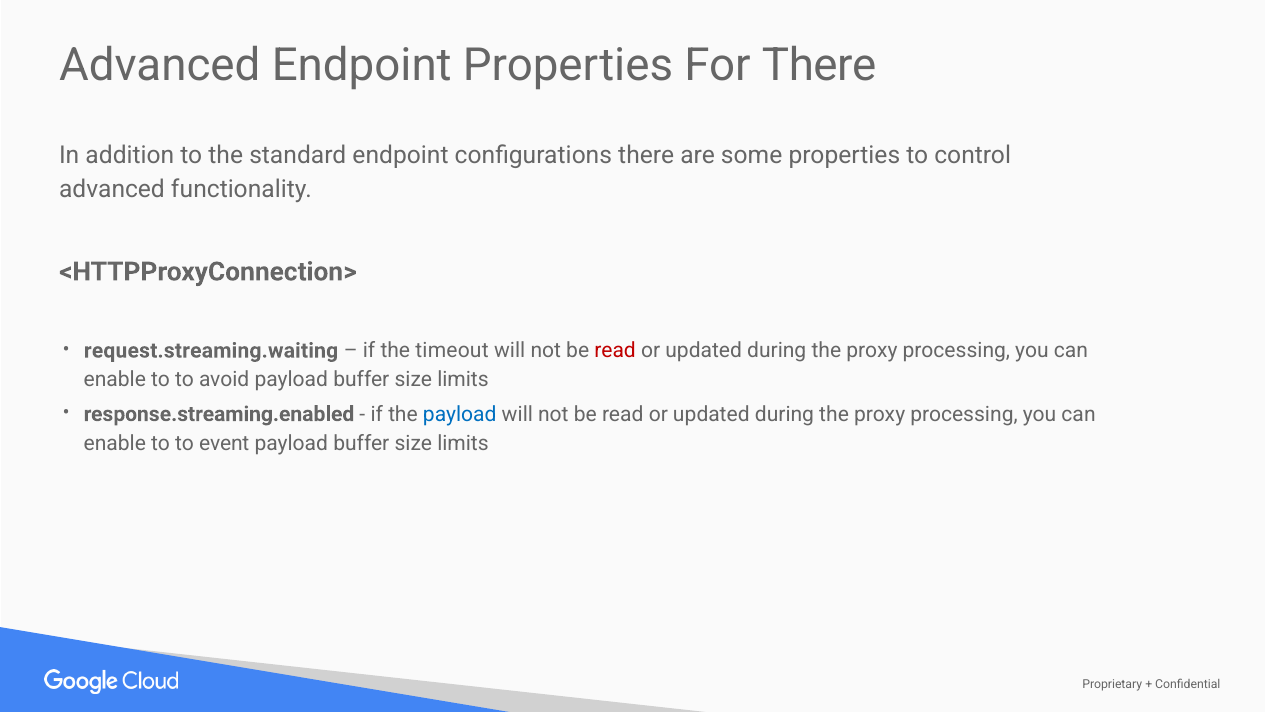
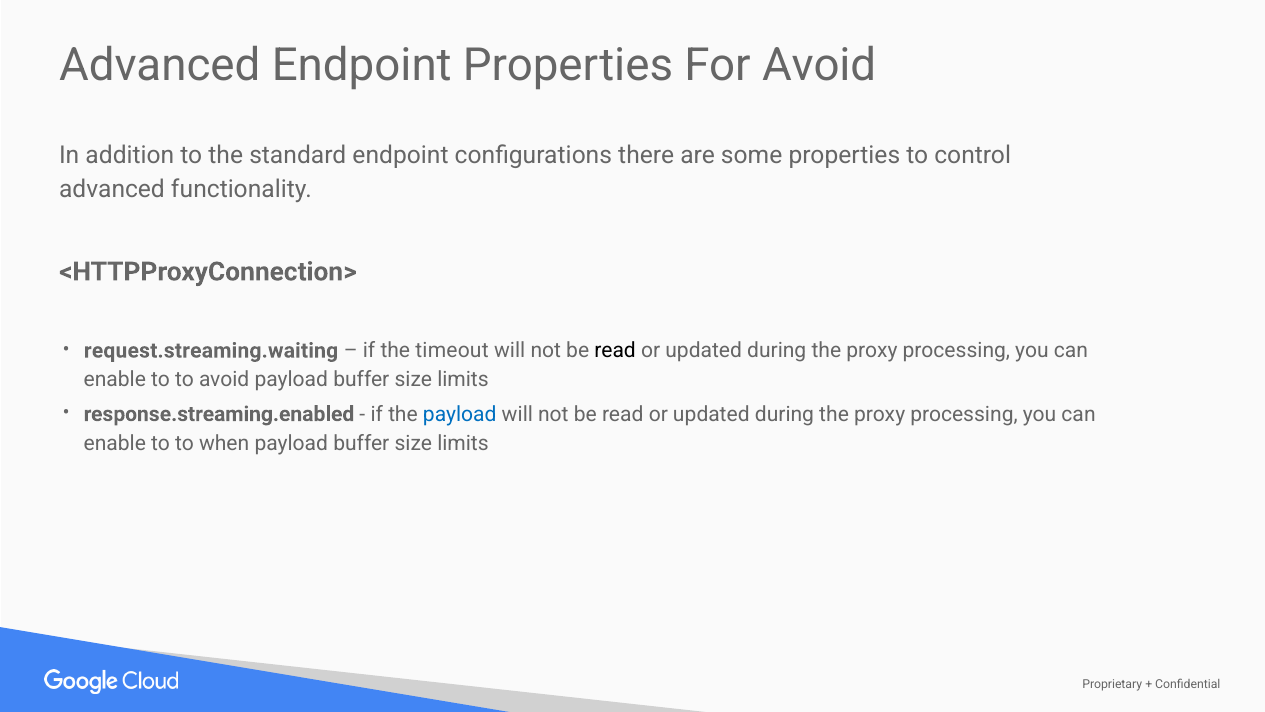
For There: There -> Avoid (819, 66)
read colour: red -> black (615, 350)
event: event -> when (224, 443)
